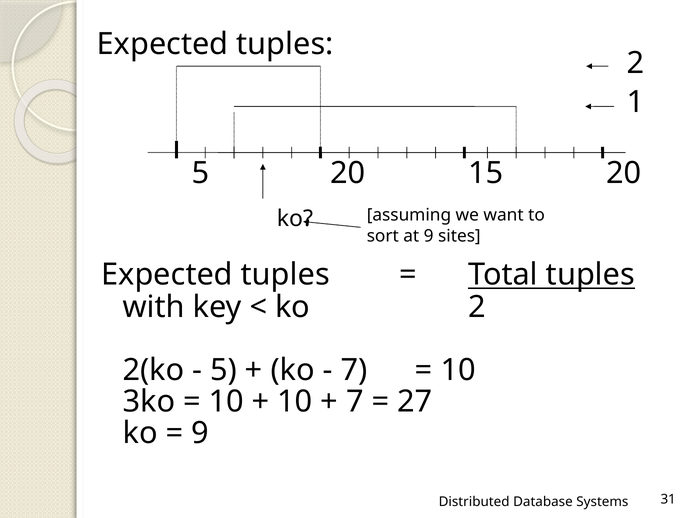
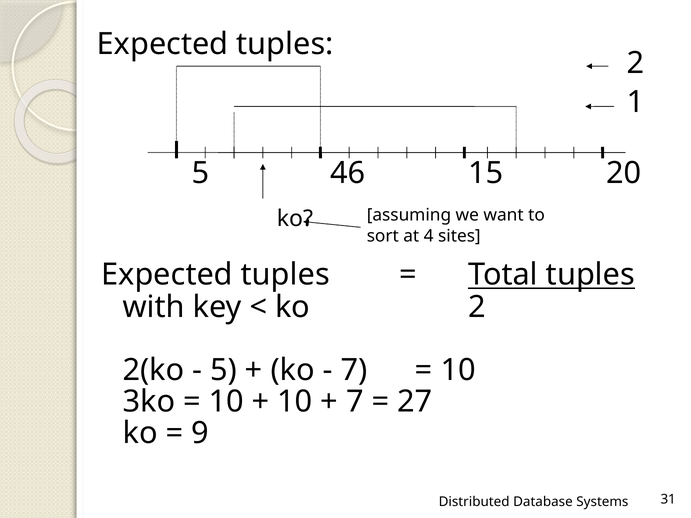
5 20: 20 -> 46 (348, 173)
at 9: 9 -> 4 (429, 236)
